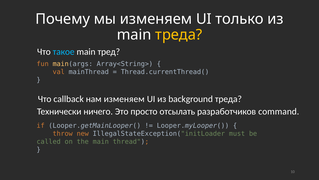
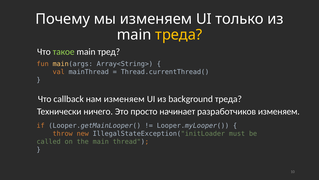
такое colour: light blue -> light green (64, 52)
отсылать: отсылать -> начинает (177, 111)
разработчиков command: command -> изменяем (279, 111)
